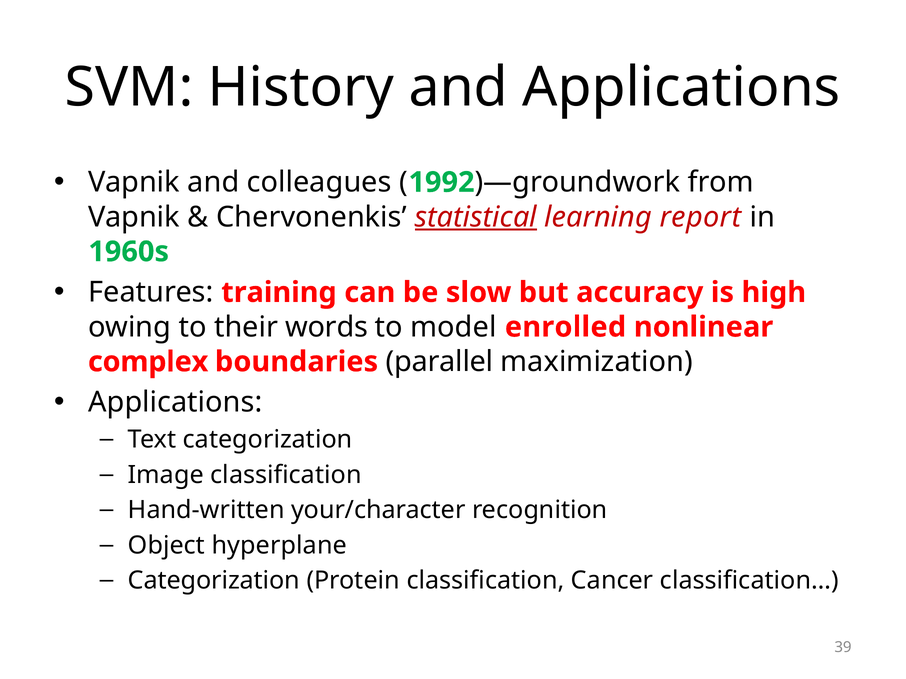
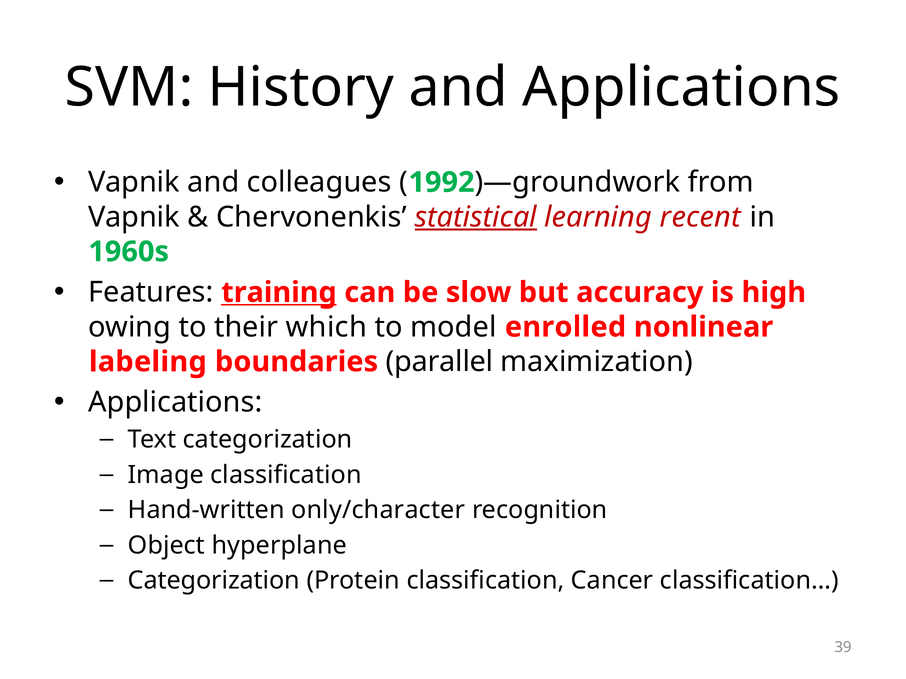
report: report -> recent (700, 217)
training underline: none -> present (279, 293)
words: words -> which (326, 327)
complex: complex -> labeling (148, 362)
your/character: your/character -> only/character (378, 510)
